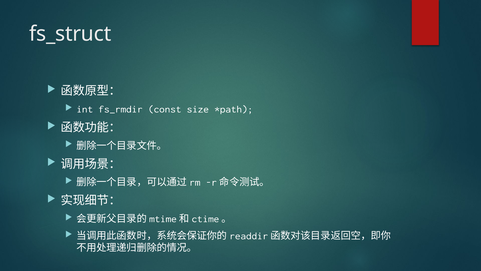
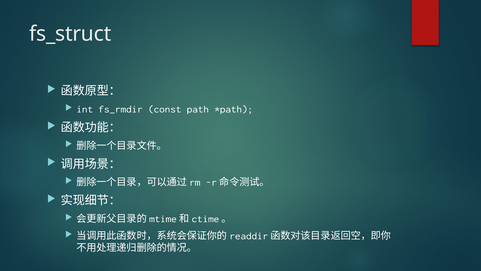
size: size -> path (198, 109)
